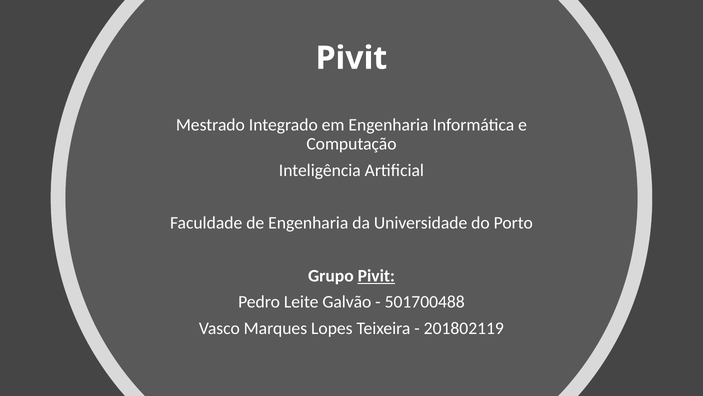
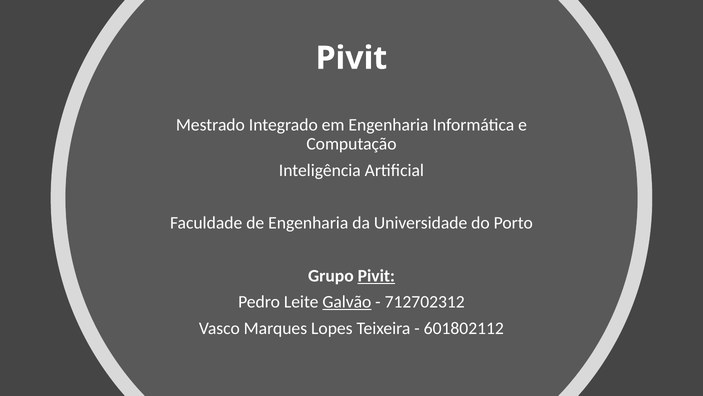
Galvão underline: none -> present (347, 302)
501700488: 501700488 -> 712702312 (425, 302)
201802119: 201802119 -> 601802112 (464, 328)
